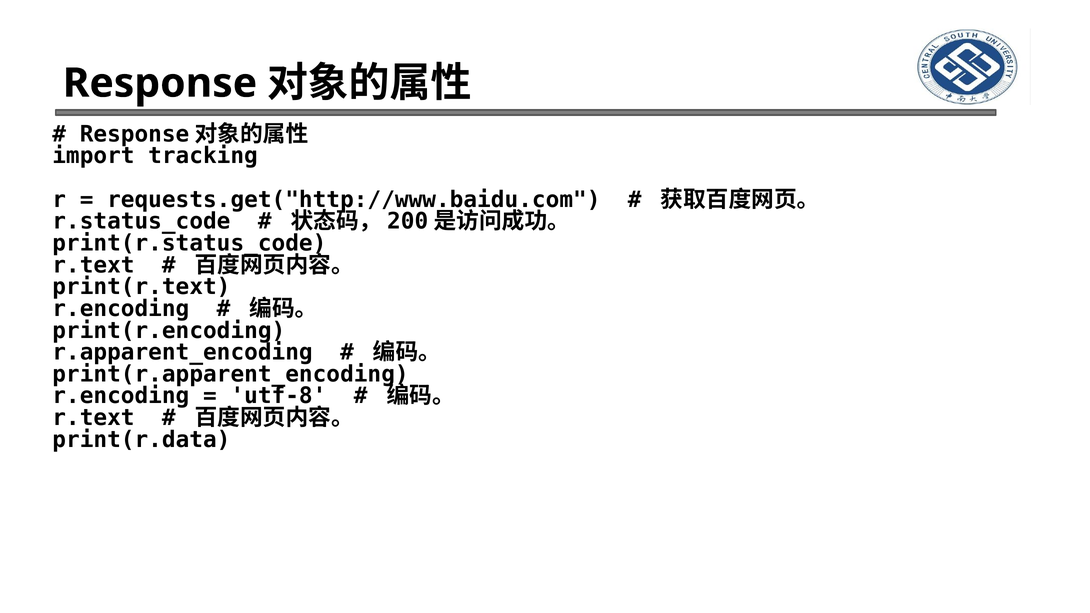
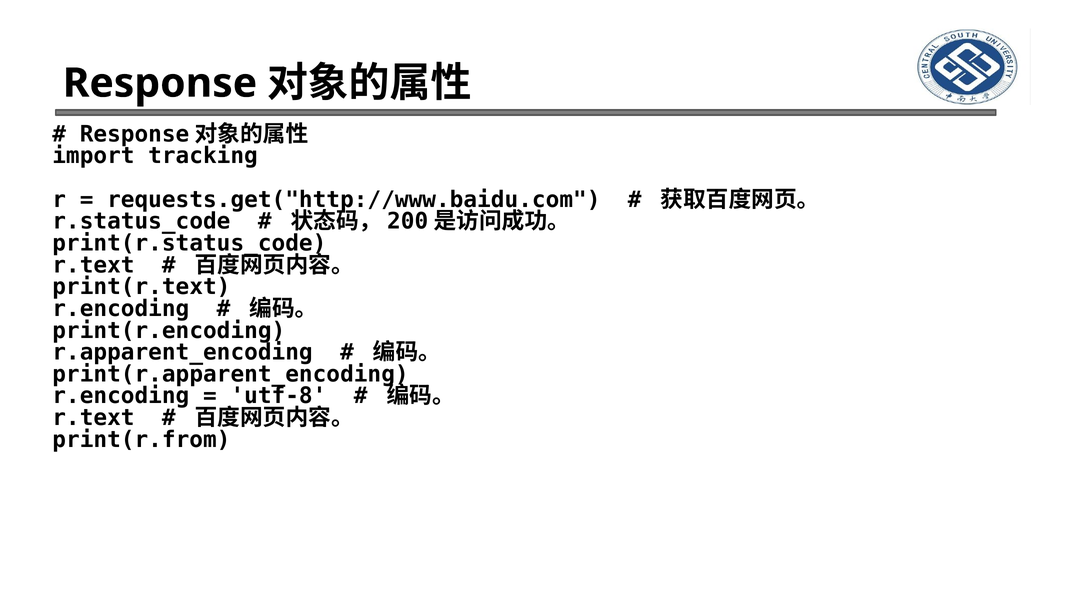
print(r.data: print(r.data -> print(r.from (141, 440)
